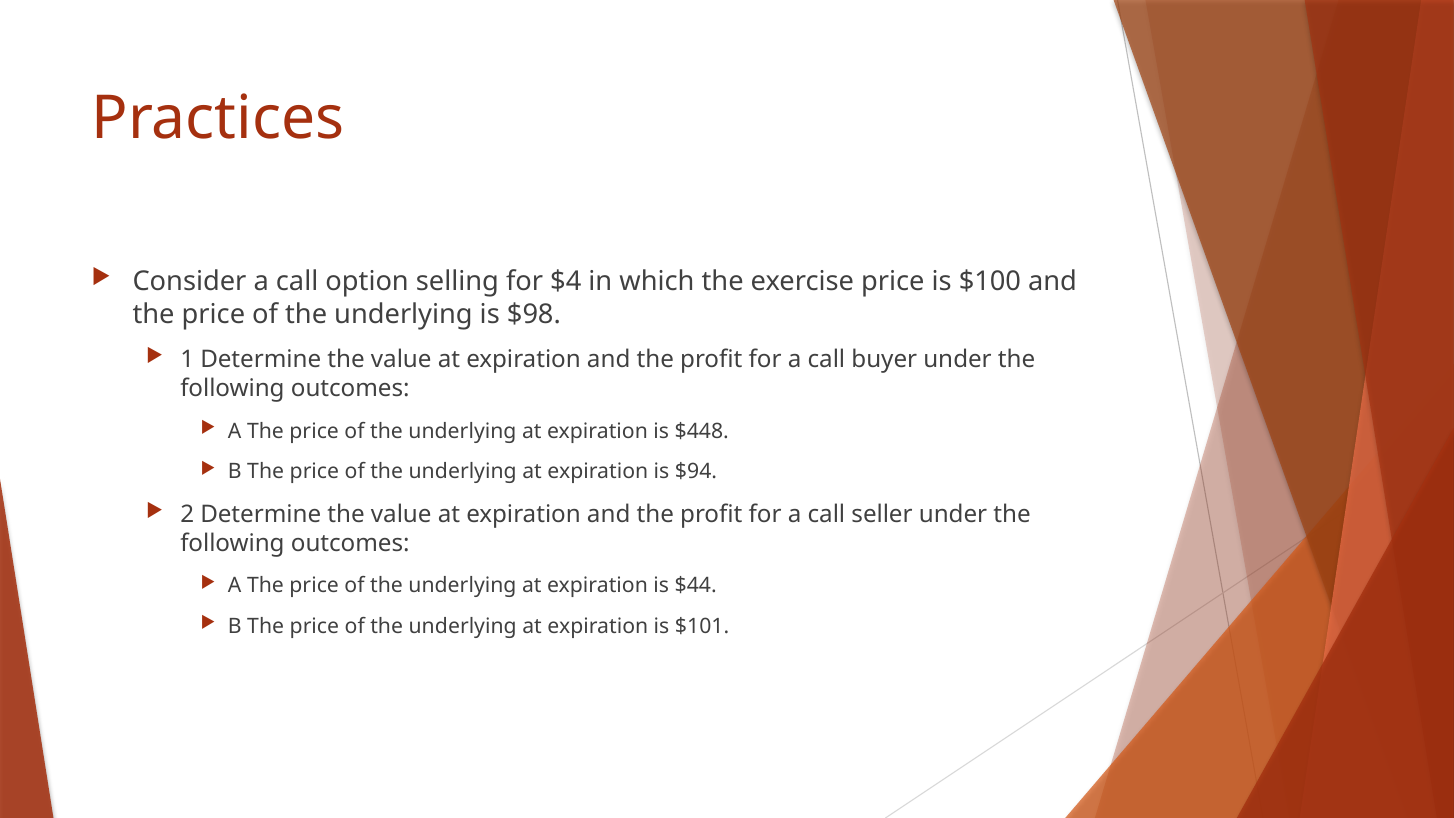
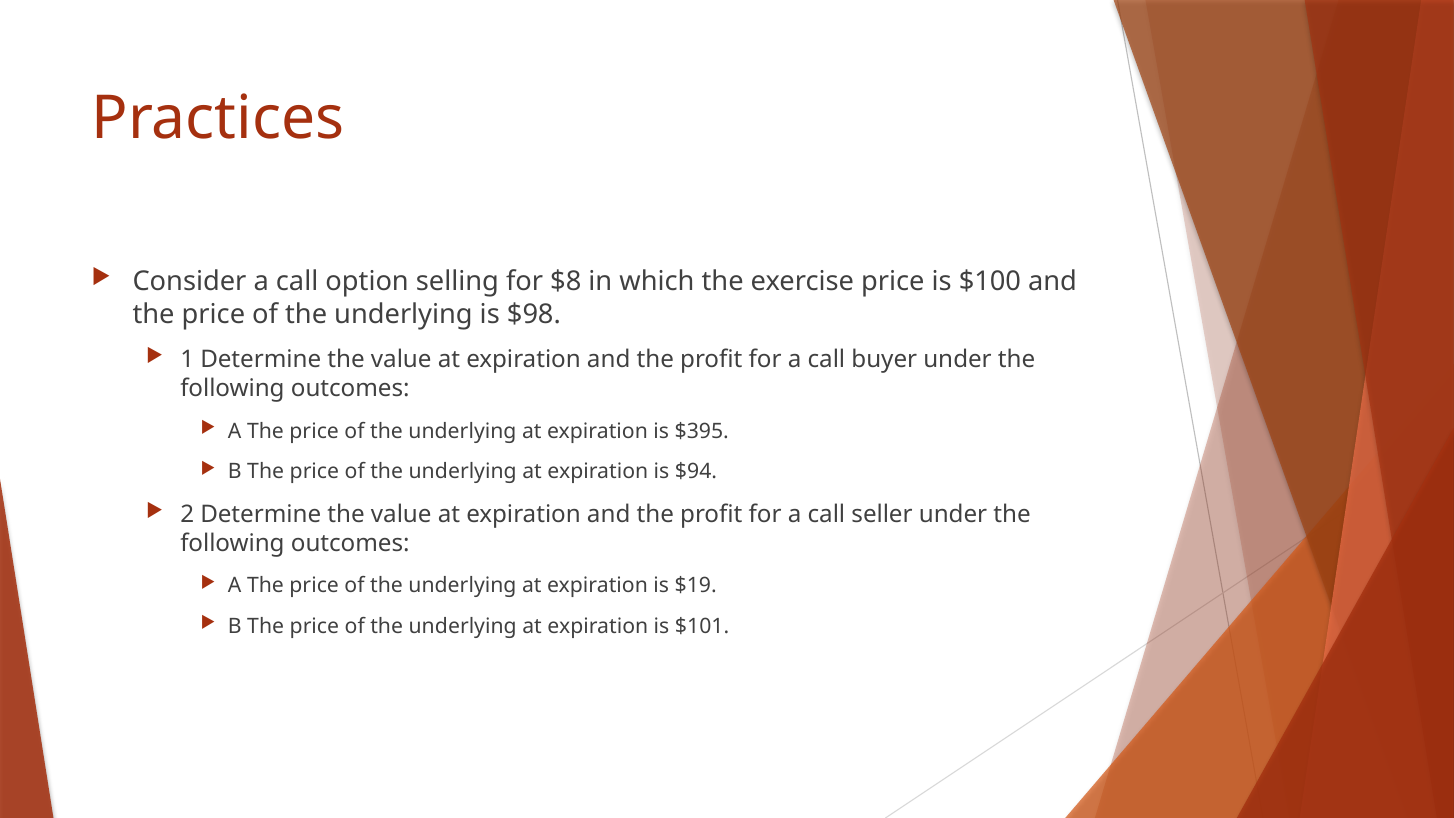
$4: $4 -> $8 (566, 281)
$448: $448 -> $395 (702, 431)
$44: $44 -> $19 (696, 586)
